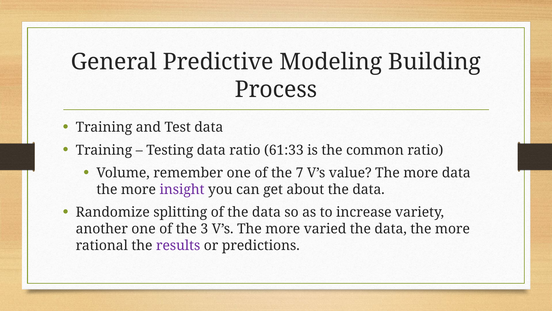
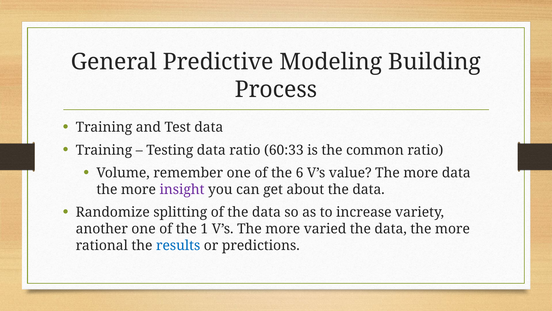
61:33: 61:33 -> 60:33 (284, 150)
7: 7 -> 6 (300, 173)
3: 3 -> 1 (204, 229)
results colour: purple -> blue (178, 245)
